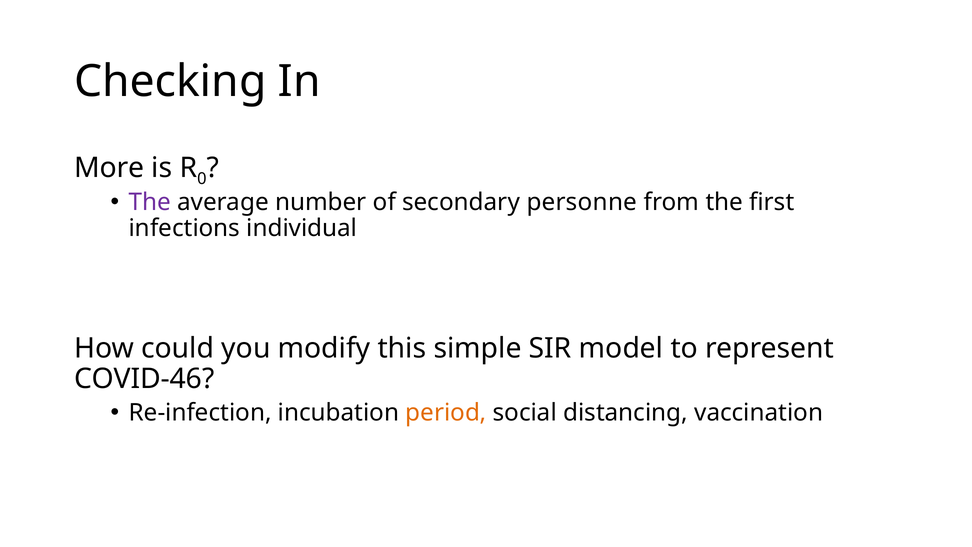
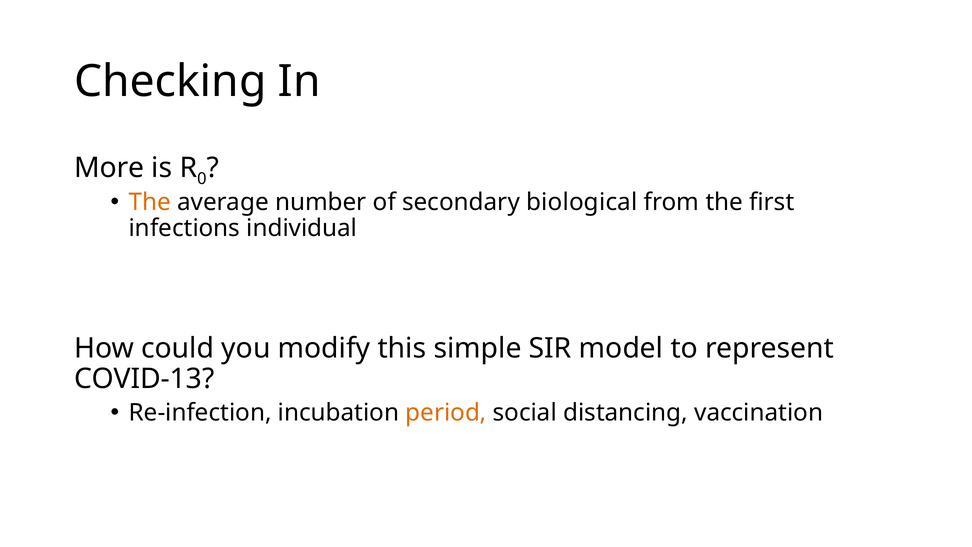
The colour: purple -> orange (150, 202)
personne: personne -> biological (582, 202)
COVID-46: COVID-46 -> COVID-13 (144, 379)
